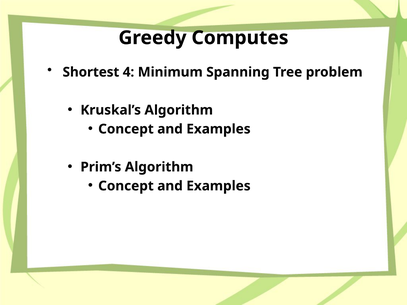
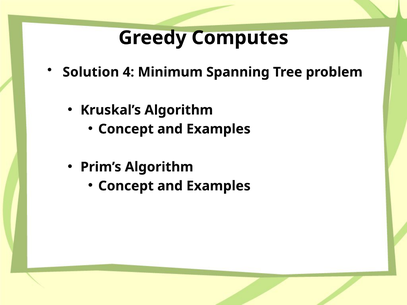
Shortest: Shortest -> Solution (91, 72)
